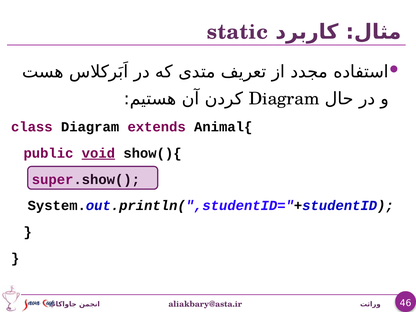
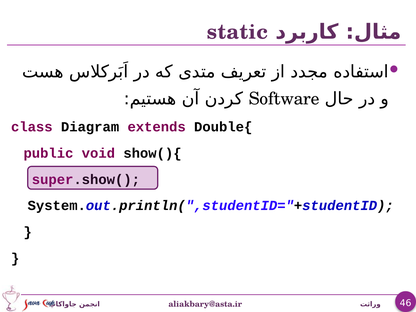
Diagram: Diagram -> Software (284, 99)
Animal{: Animal{ -> Double{ (223, 127)
void underline: present -> none (98, 153)
